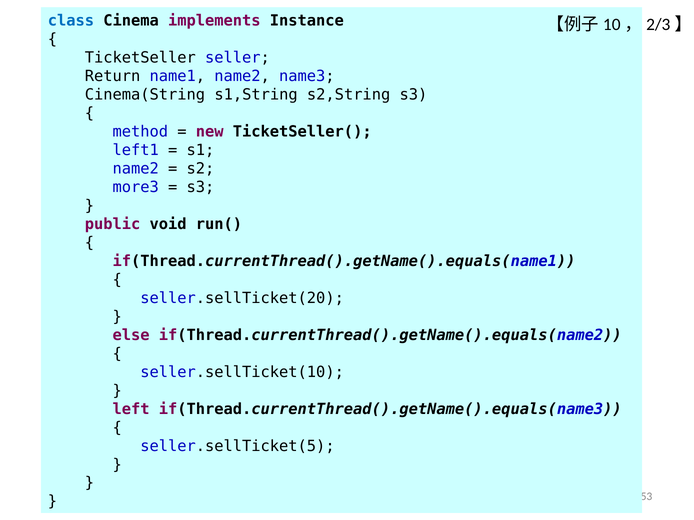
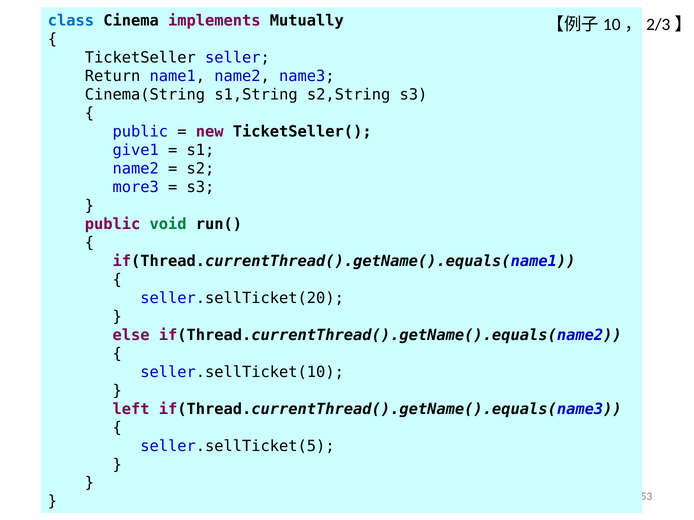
Instance: Instance -> Mutually (307, 21)
method: method -> public (140, 132)
left1: left1 -> give1 (136, 150)
void colour: black -> green (168, 224)
